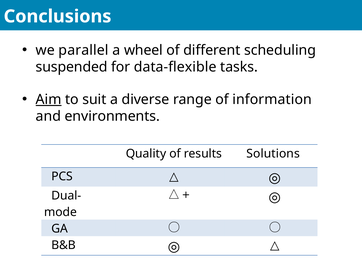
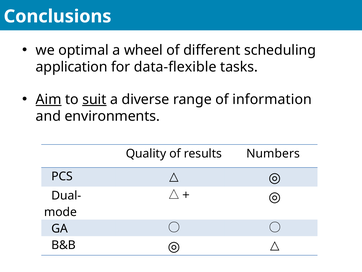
parallel: parallel -> optimal (84, 50)
suspended: suspended -> application (72, 67)
suit underline: none -> present (94, 99)
Solutions: Solutions -> Numbers (273, 153)
